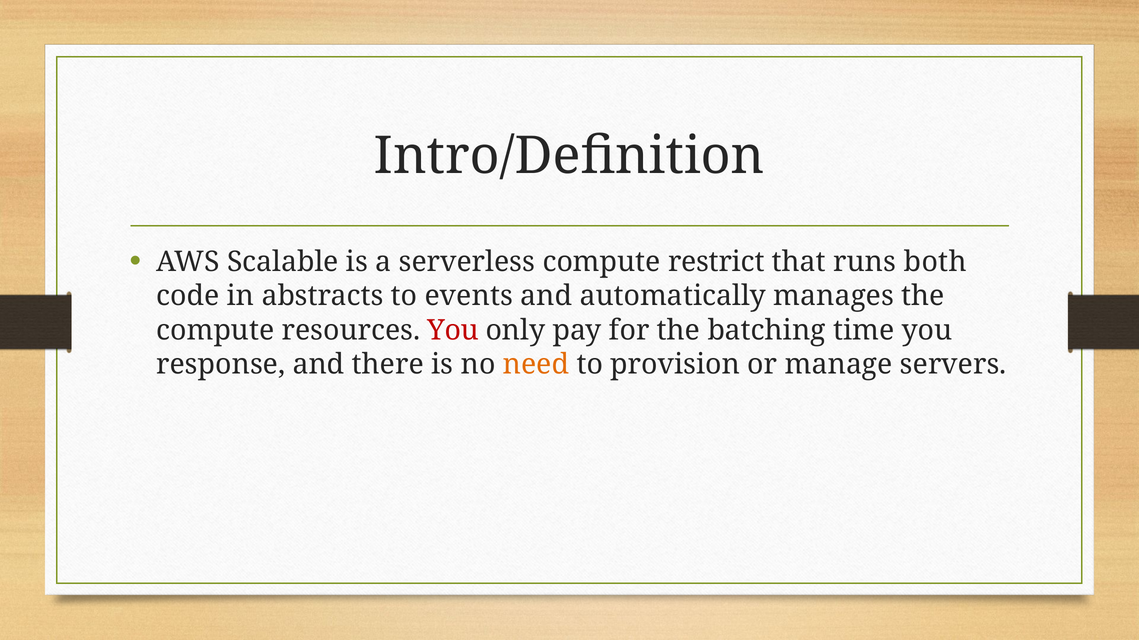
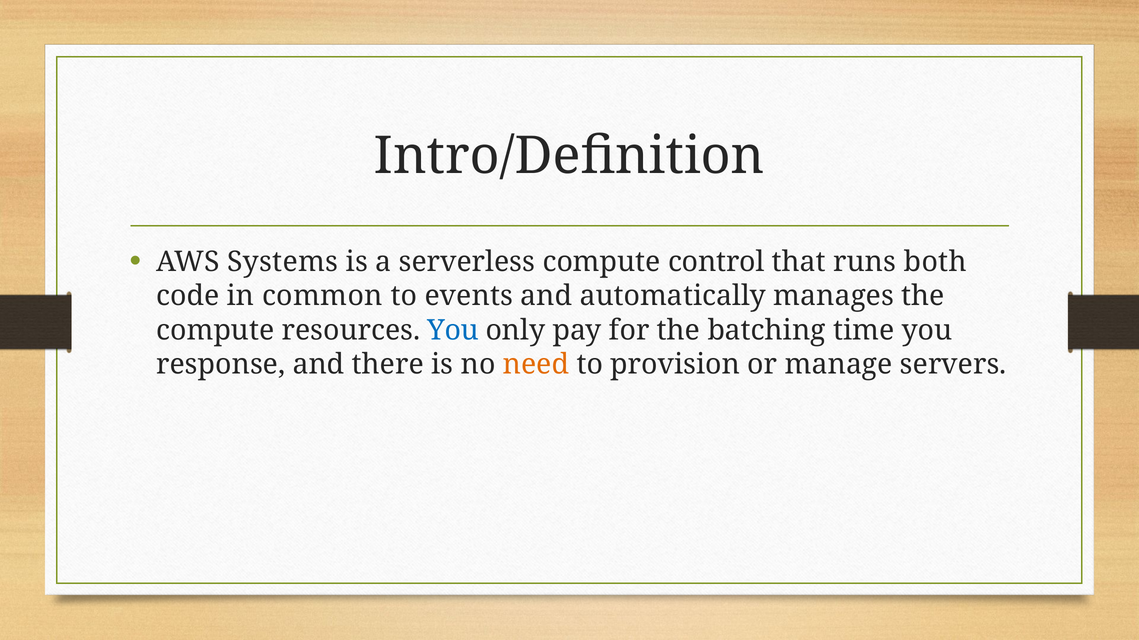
Scalable: Scalable -> Systems (283, 262)
restrict: restrict -> control (716, 262)
abstracts: abstracts -> common (322, 296)
You colour: red -> blue (453, 331)
